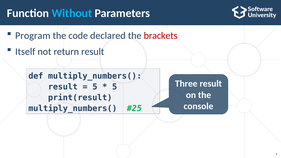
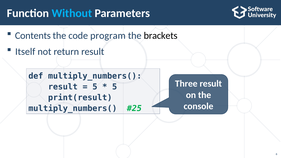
Program: Program -> Contents (33, 36)
declared: declared -> program (108, 36)
brackets colour: red -> black (161, 36)
